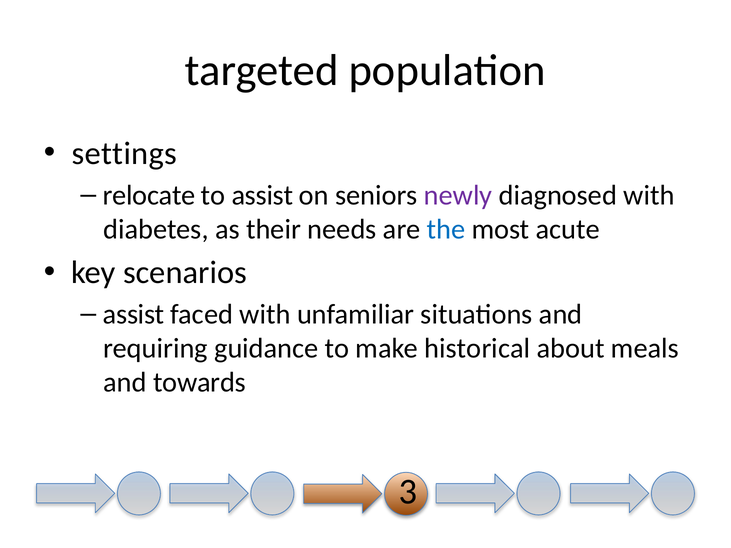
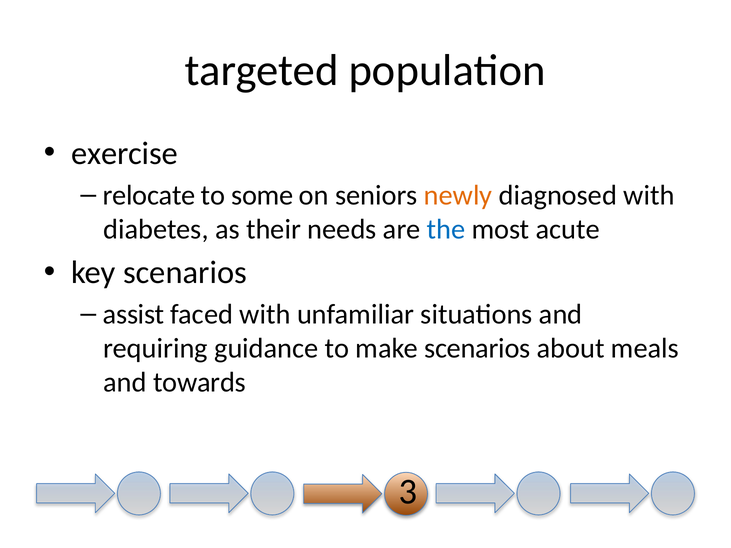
settings: settings -> exercise (125, 153)
to assist: assist -> some (262, 195)
newly colour: purple -> orange (458, 195)
make historical: historical -> scenarios (477, 349)
